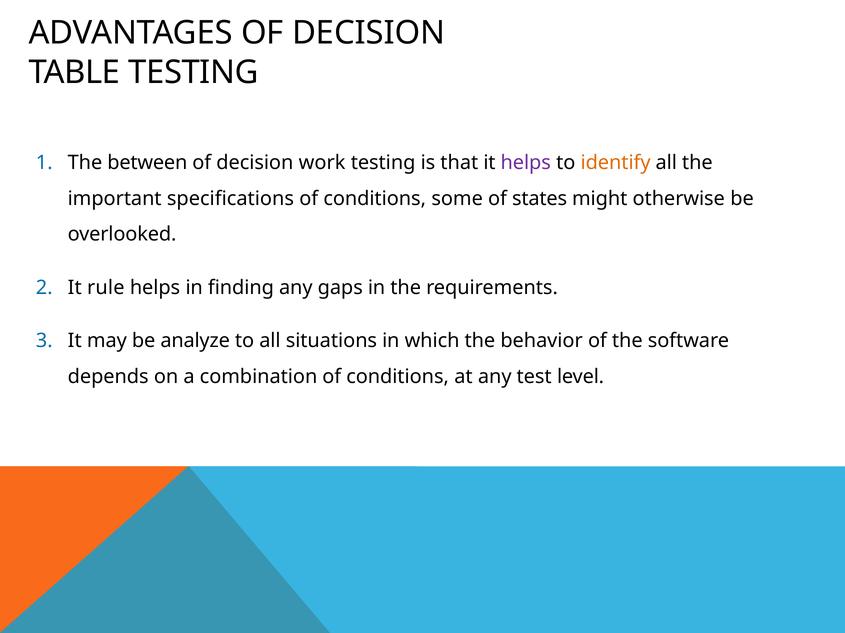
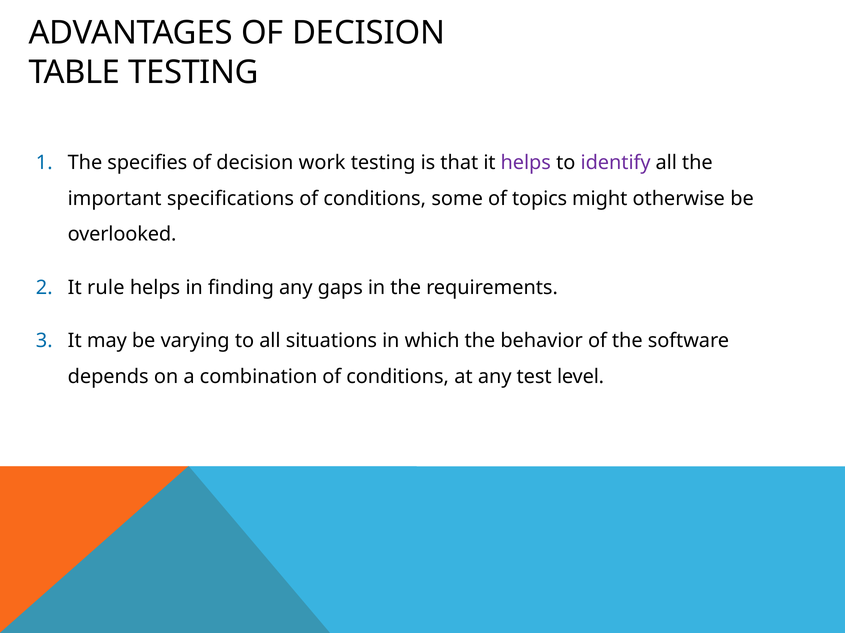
between: between -> specifies (147, 163)
identify colour: orange -> purple (616, 163)
states: states -> topics (540, 199)
analyze: analyze -> varying (195, 341)
